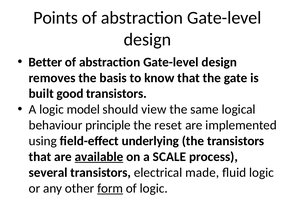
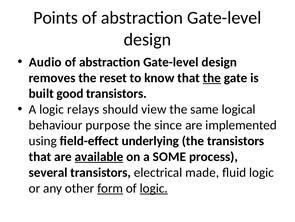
Better: Better -> Audio (45, 62)
basis: basis -> reset (113, 78)
the underline: none -> present (212, 78)
model: model -> relays (83, 109)
principle: principle -> purpose (108, 125)
reset: reset -> since (168, 125)
SCALE: SCALE -> SOME (169, 156)
logic underline: none -> present (154, 188)
